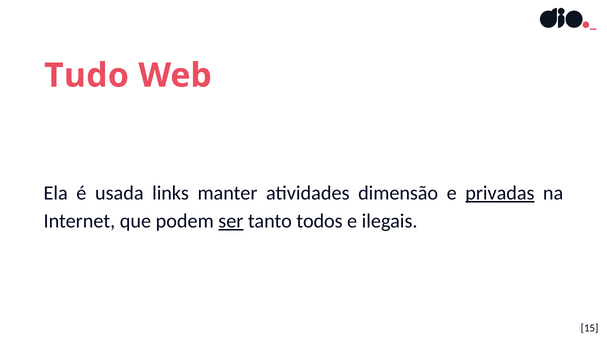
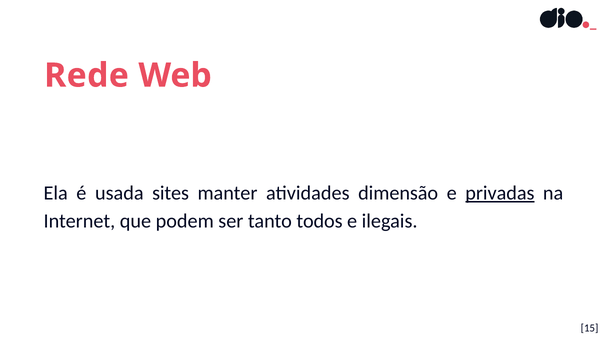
Tudo: Tudo -> Rede (87, 76)
links: links -> sites (171, 193)
ser underline: present -> none (231, 221)
